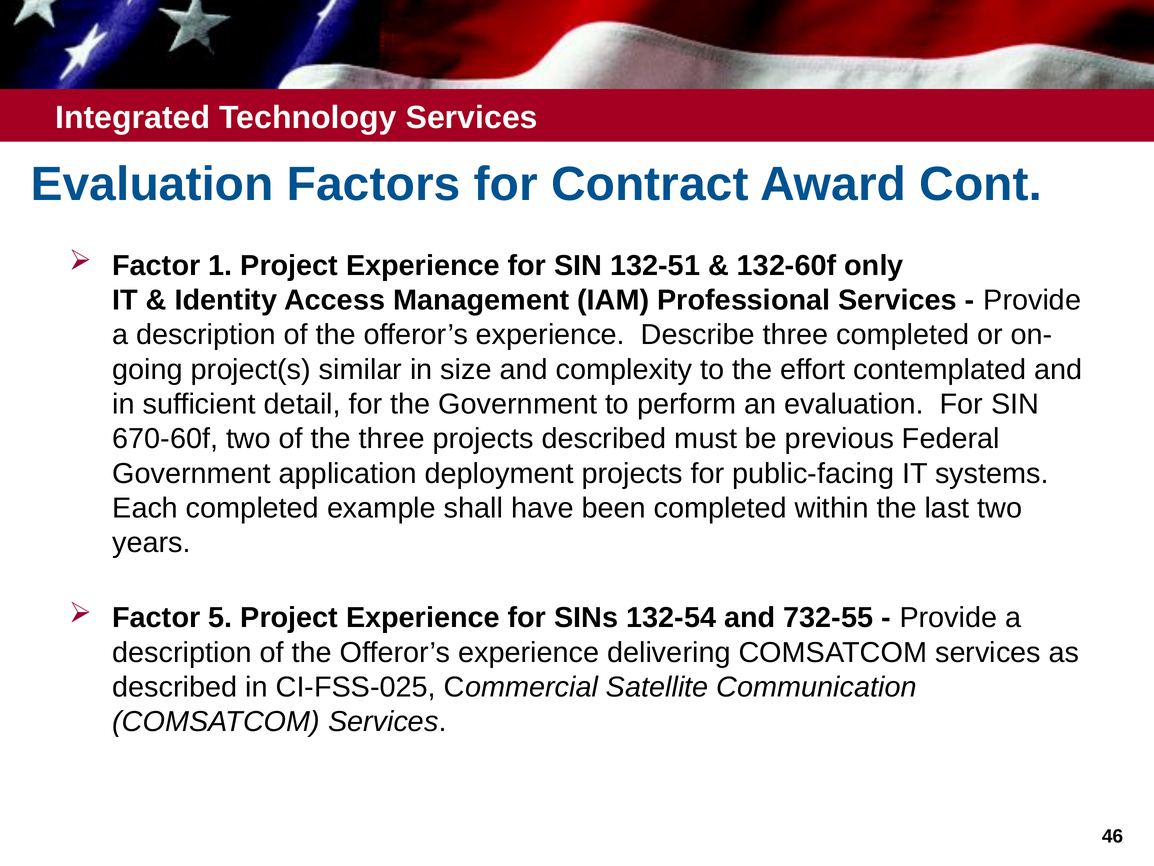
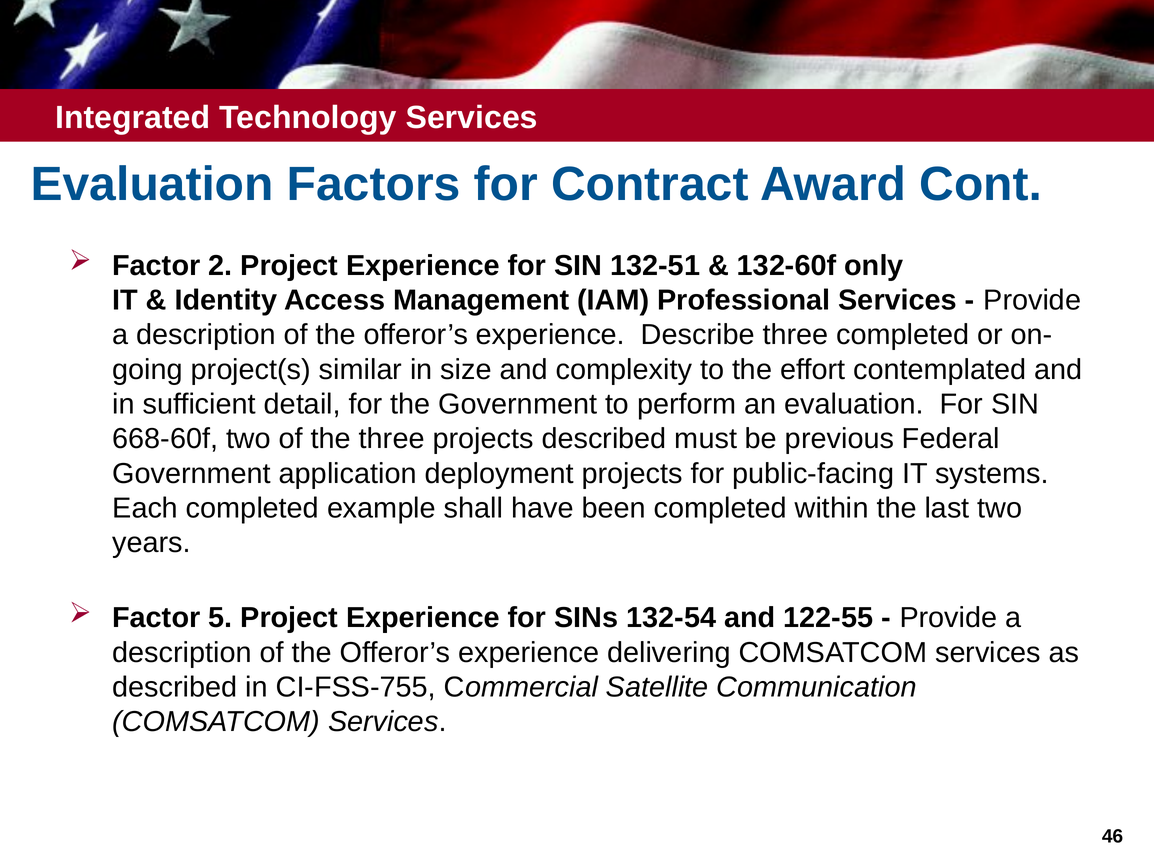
1: 1 -> 2 (220, 266)
670-60f: 670-60f -> 668-60f (165, 439)
732-55: 732-55 -> 122-55 (828, 618)
CI-FSS-025: CI-FSS-025 -> CI-FSS-755 (356, 687)
